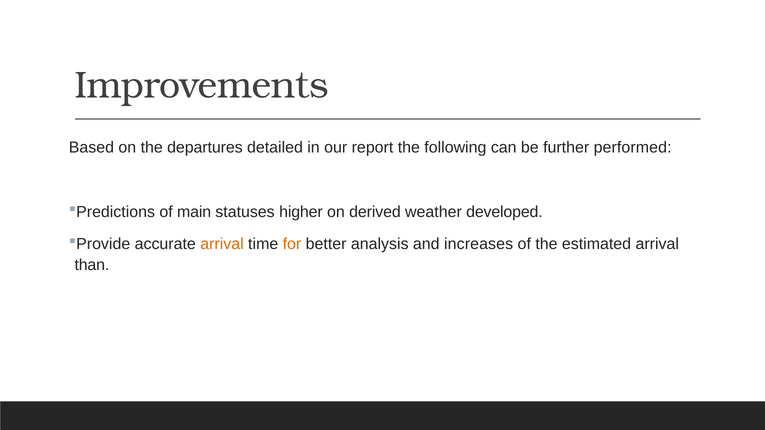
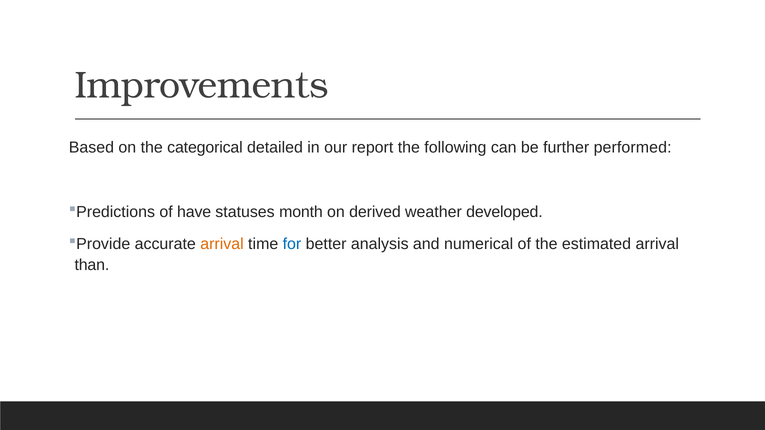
departures: departures -> categorical (205, 148)
main: main -> have (194, 212)
higher: higher -> month (301, 212)
for colour: orange -> blue (292, 244)
increases: increases -> numerical (479, 244)
